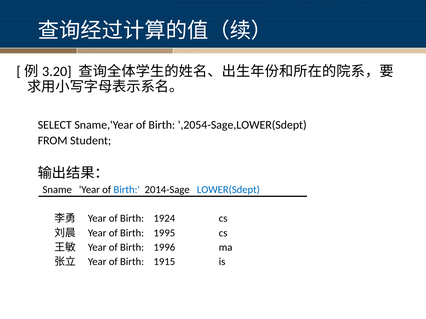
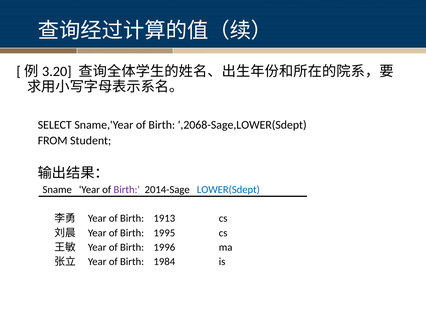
,2054-Sage,LOWER(Sdept: ,2054-Sage,LOWER(Sdept -> ,2068-Sage,LOWER(Sdept (242, 125)
Birth colour: blue -> purple (127, 190)
1924: 1924 -> 1913 (164, 219)
1915: 1915 -> 1984 (164, 262)
